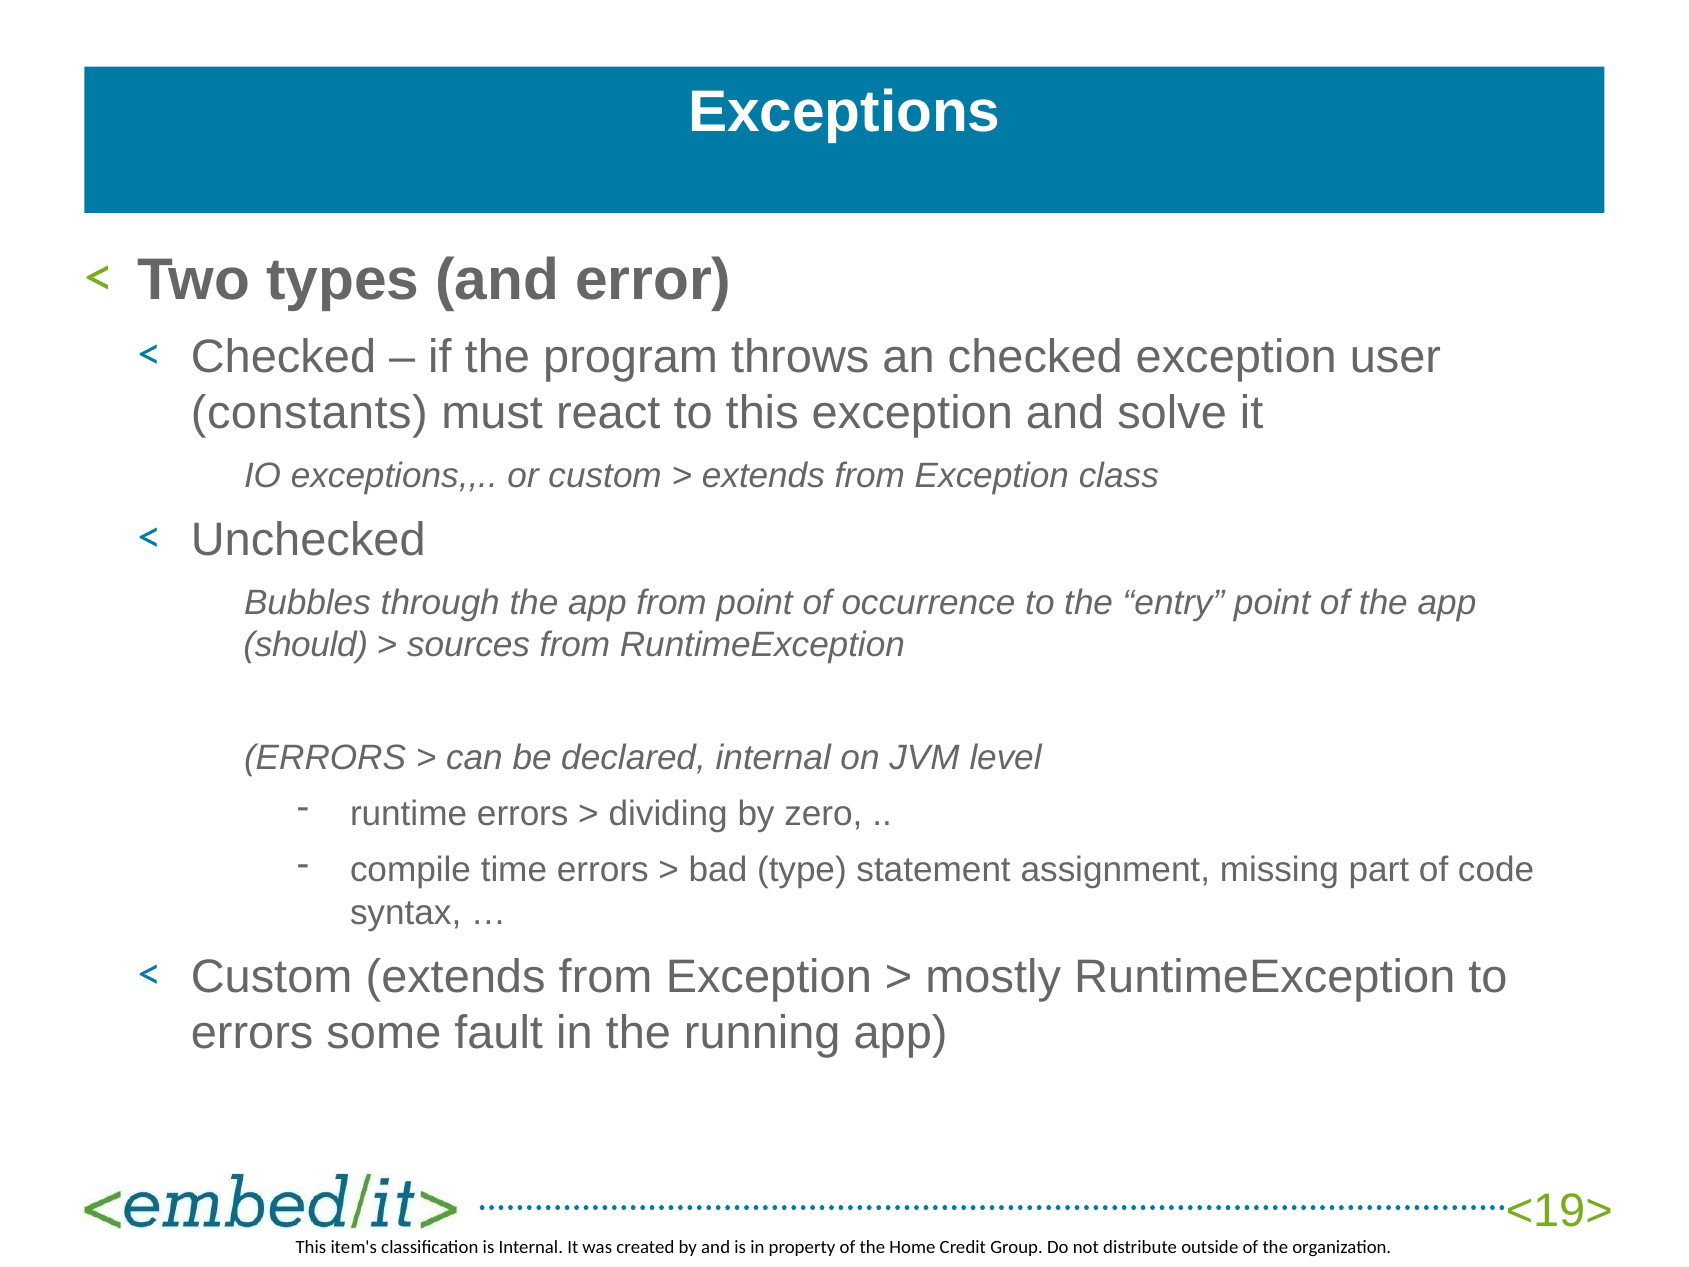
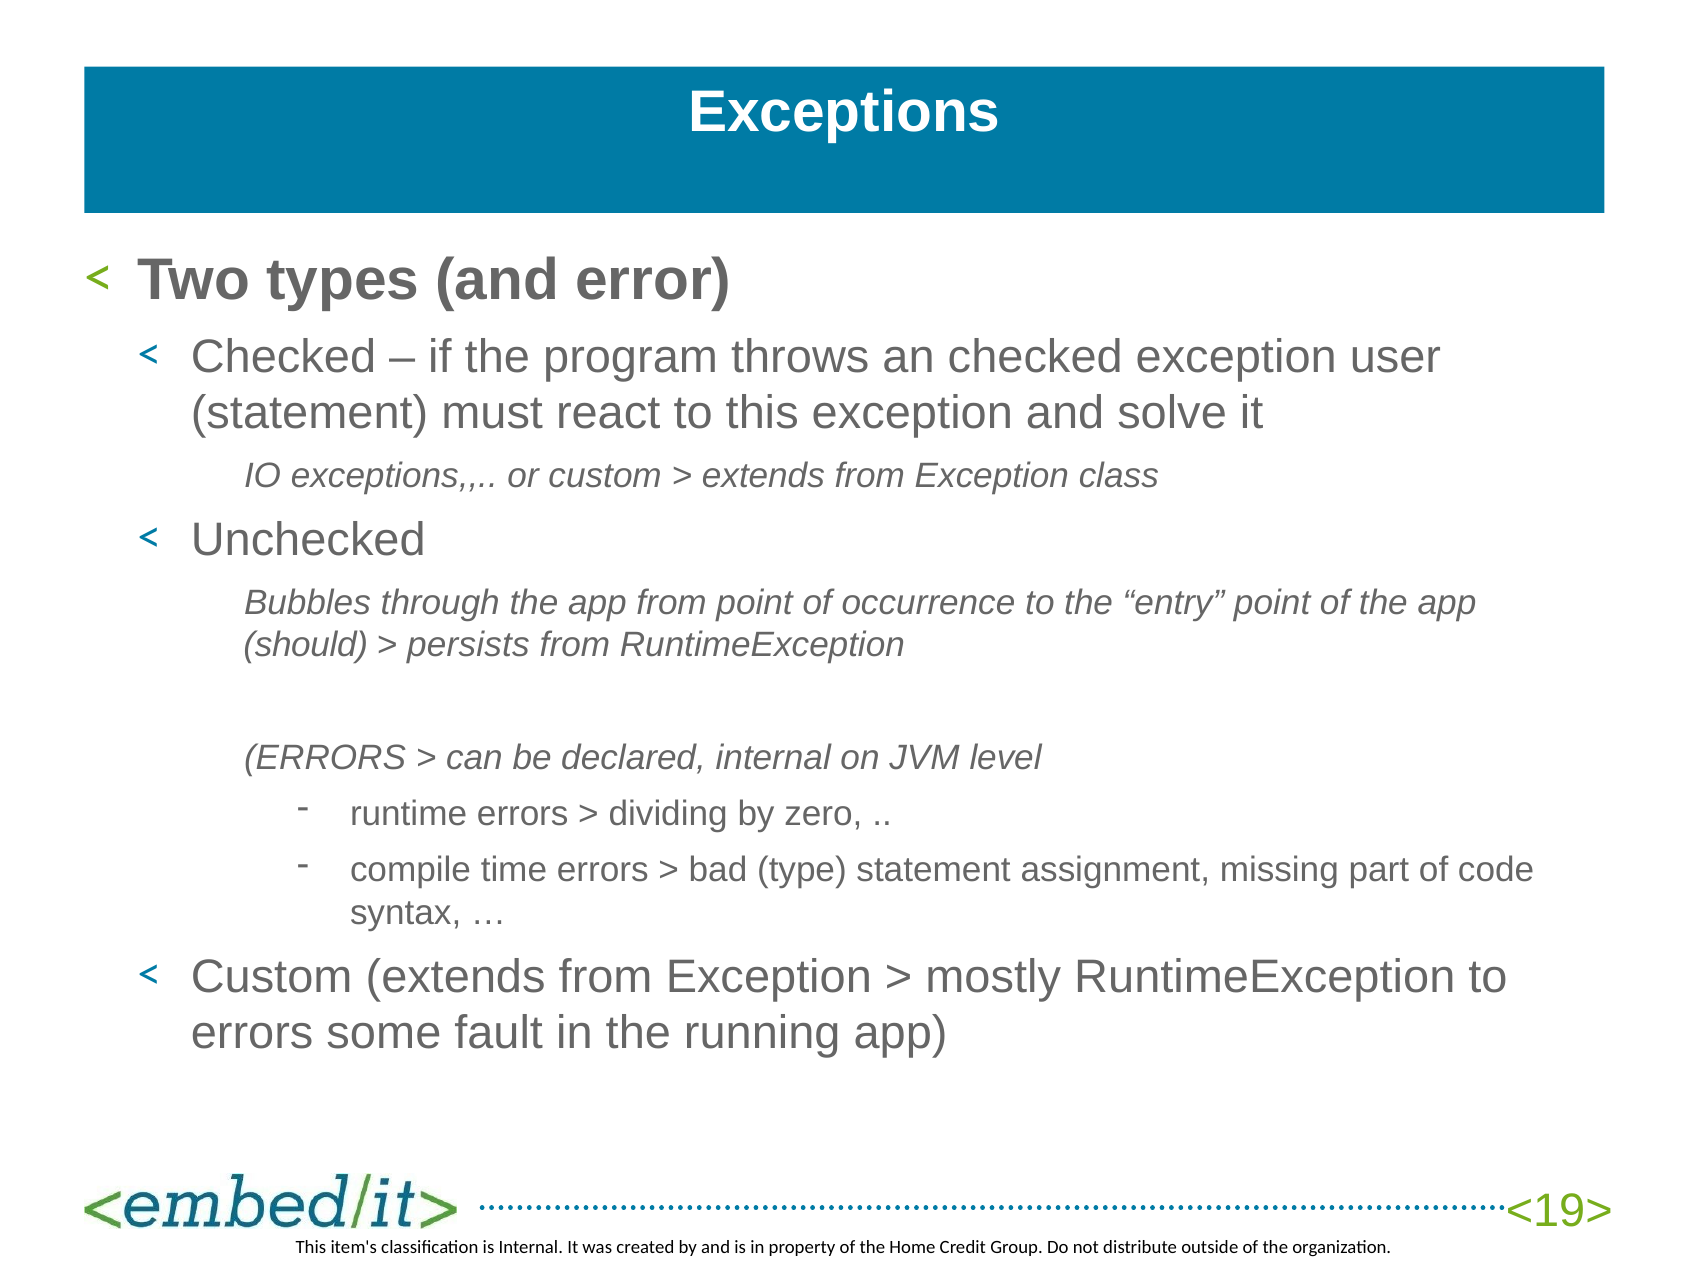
constants: constants -> statement (310, 413)
sources: sources -> persists (468, 645)
